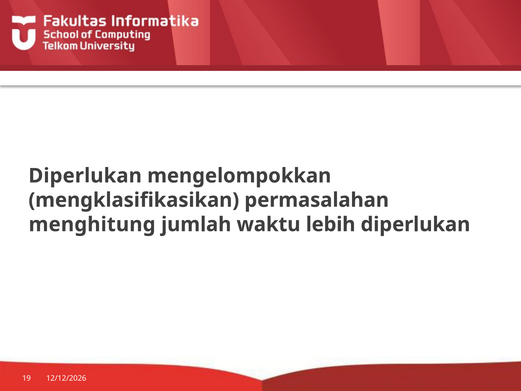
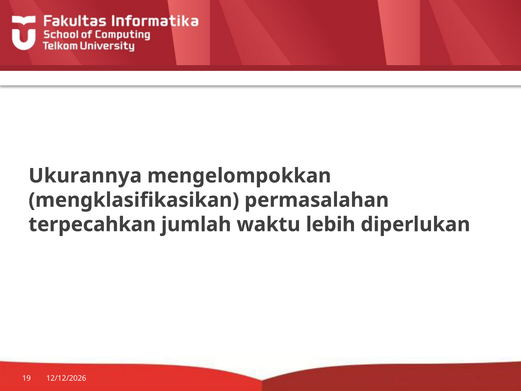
Diperlukan: Diperlukan -> Ukurannya (85, 176)
menghitung: menghitung -> terpecahkan (92, 224)
